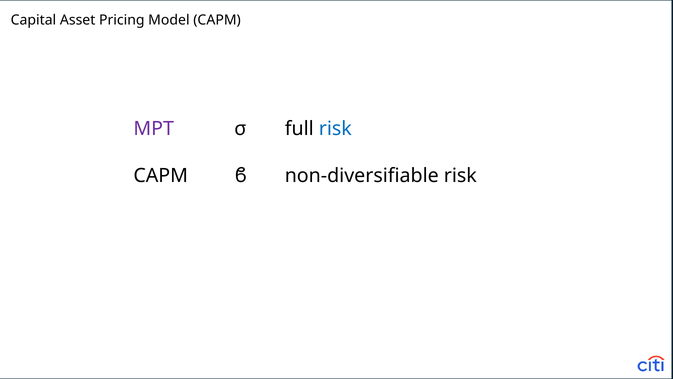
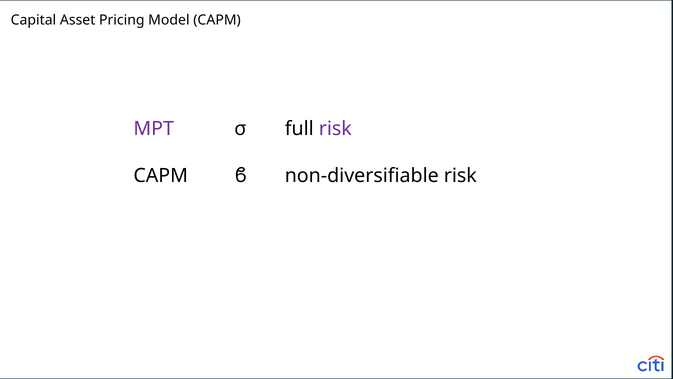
risk colour: blue -> purple (335, 128)
